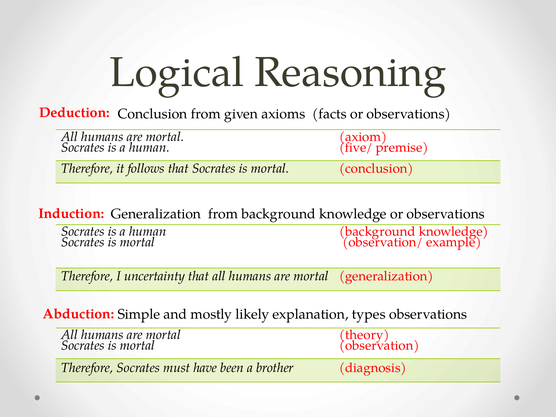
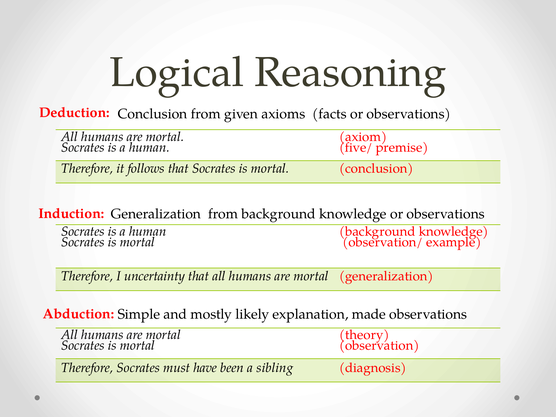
types: types -> made (369, 314)
brother: brother -> sibling (275, 368)
